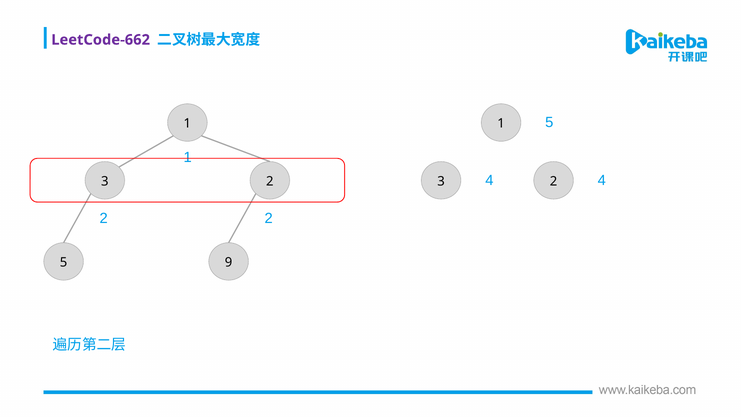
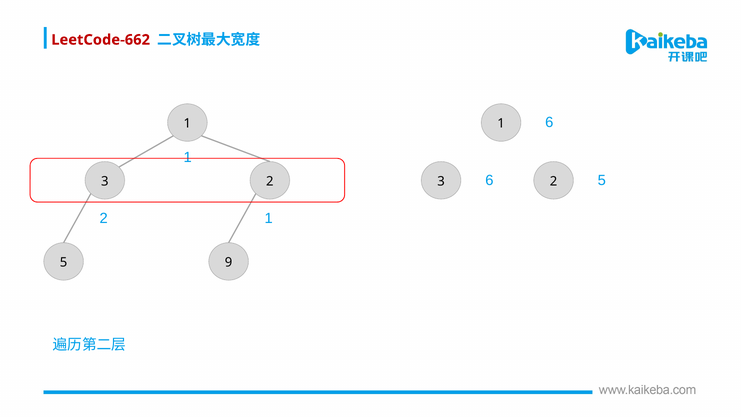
LeetCode-662 colour: purple -> red (101, 40)
1 5: 5 -> 6 (549, 123)
3 4: 4 -> 6 (489, 180)
2 4: 4 -> 5 (602, 180)
2 2: 2 -> 1 (269, 219)
